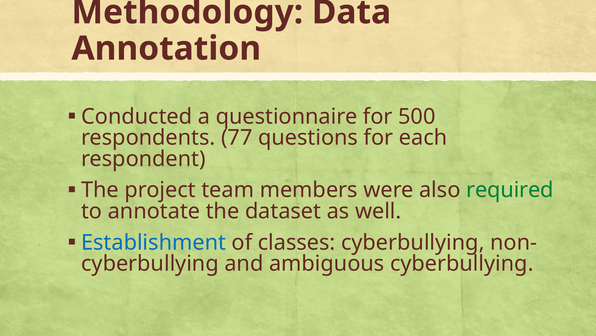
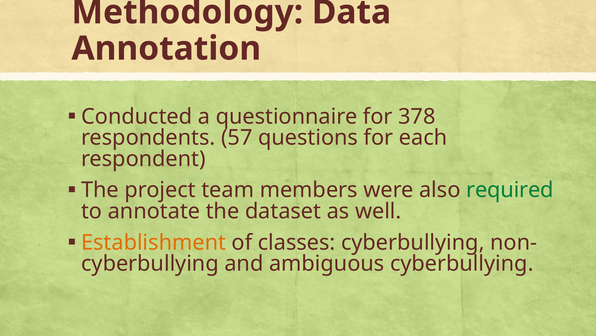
500: 500 -> 378 (417, 116)
77: 77 -> 57 (237, 137)
Establishment colour: blue -> orange (154, 242)
